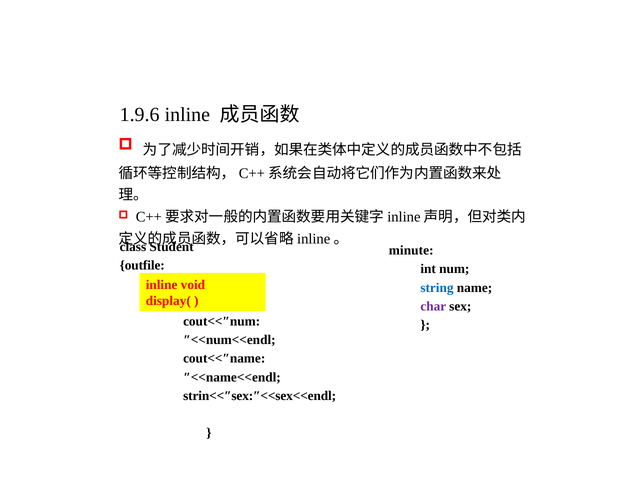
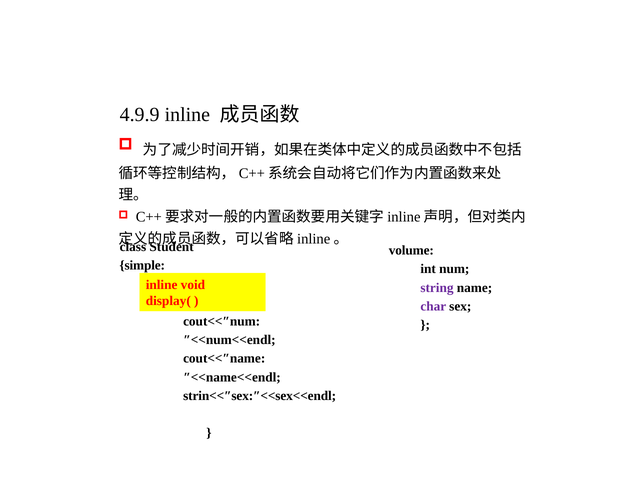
1.9.6: 1.9.6 -> 4.9.9 (140, 114)
minute: minute -> volume (411, 250)
outfile: outfile -> simple (142, 265)
string colour: blue -> purple (437, 287)
